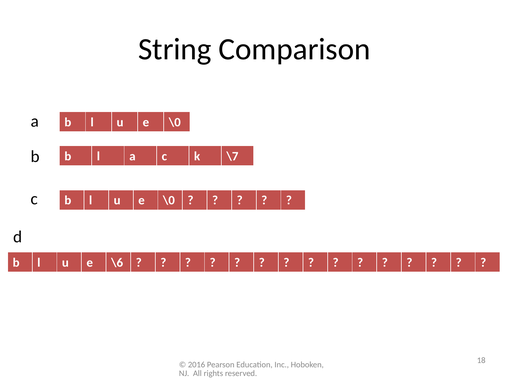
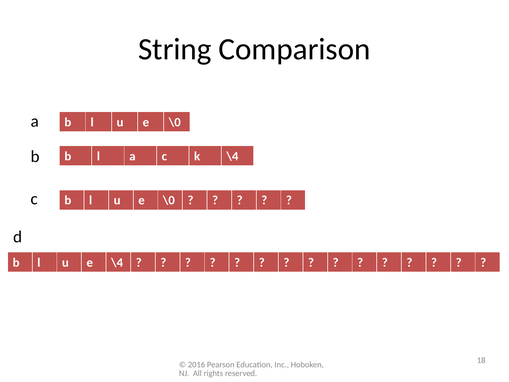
k \7: \7 -> \4 (232, 156)
e \6: \6 -> \4 (117, 262)
